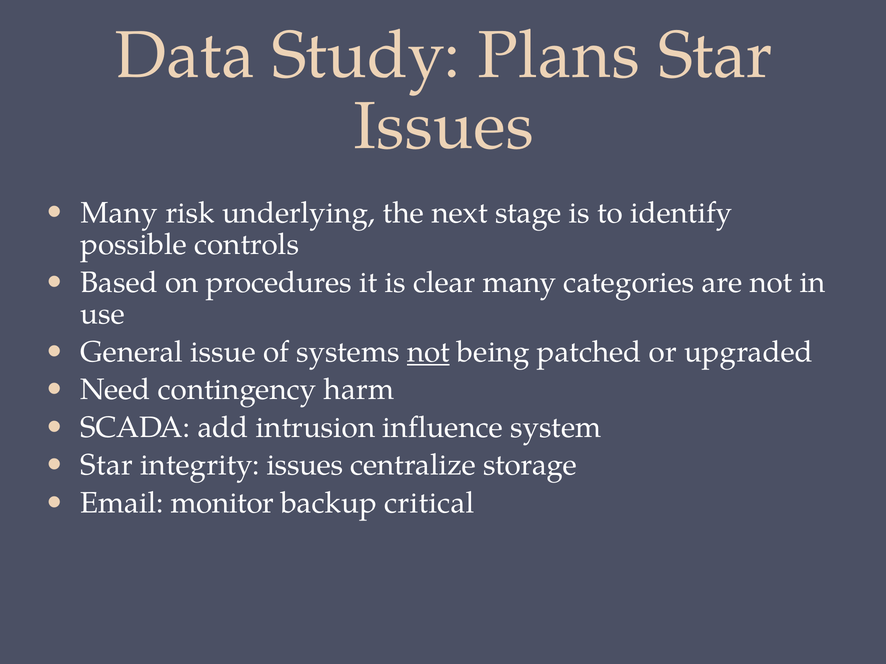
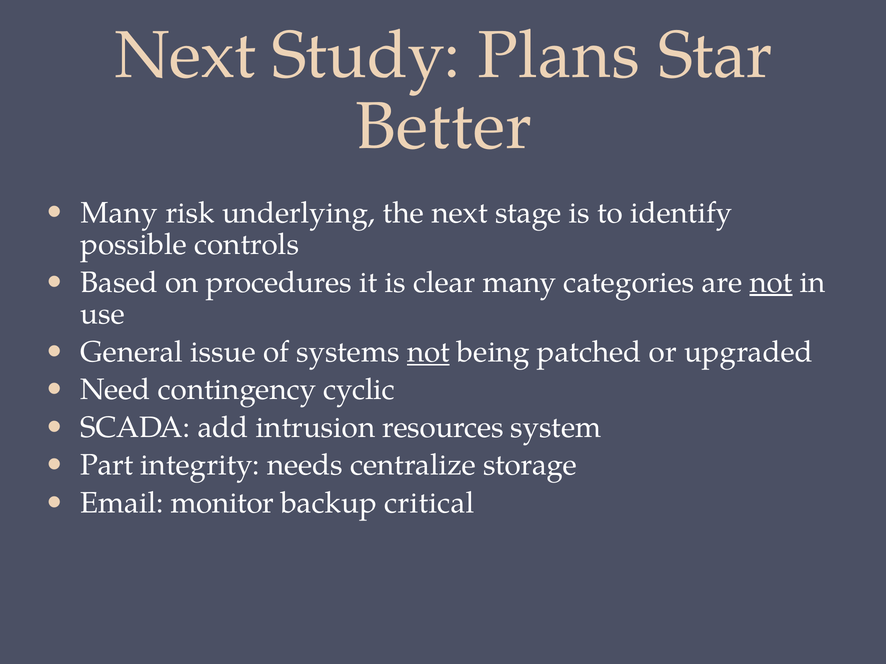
Data: Data -> Next (185, 55)
Issues: Issues -> Better (444, 127)
not underline: none -> present (771, 283)
harm: harm -> cyclic (359, 390)
influence: influence -> resources (443, 428)
Star: Star -> Part (107, 466)
integrity issues: issues -> needs (305, 466)
